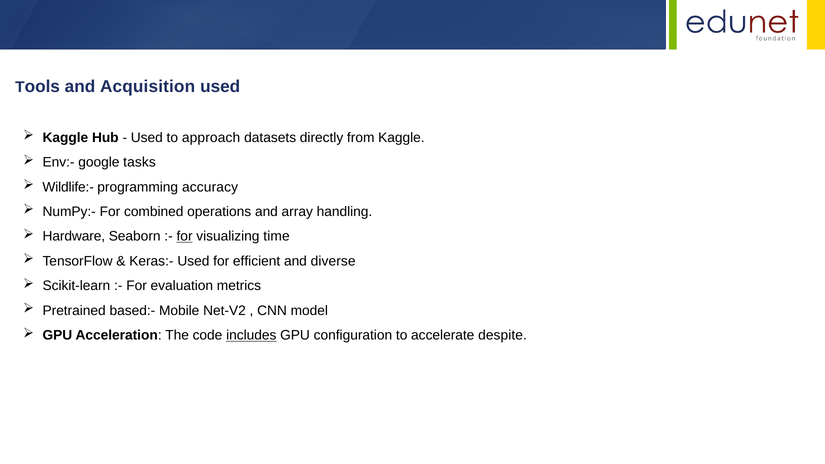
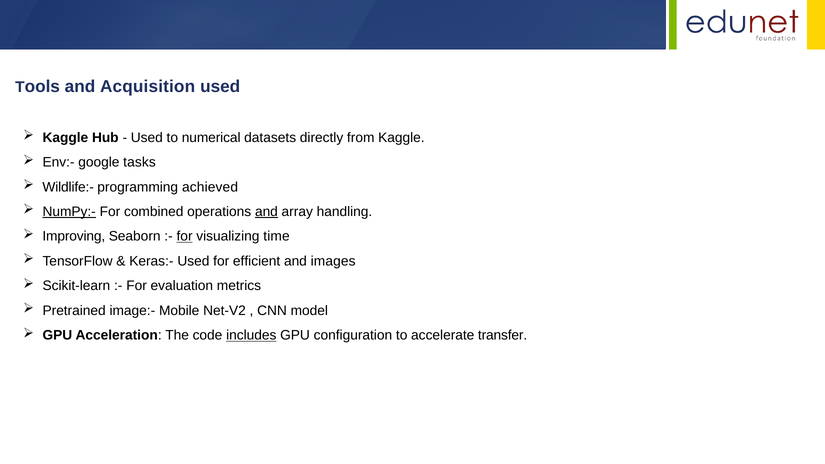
approach: approach -> numerical (211, 138)
accuracy: accuracy -> achieved (210, 187)
NumPy:- underline: none -> present (69, 212)
and underline: none -> present (266, 212)
Hardware: Hardware -> Improving (74, 236)
diverse: diverse -> images (333, 261)
based:-: based:- -> image:- (132, 311)
despite: despite -> transfer (503, 335)
